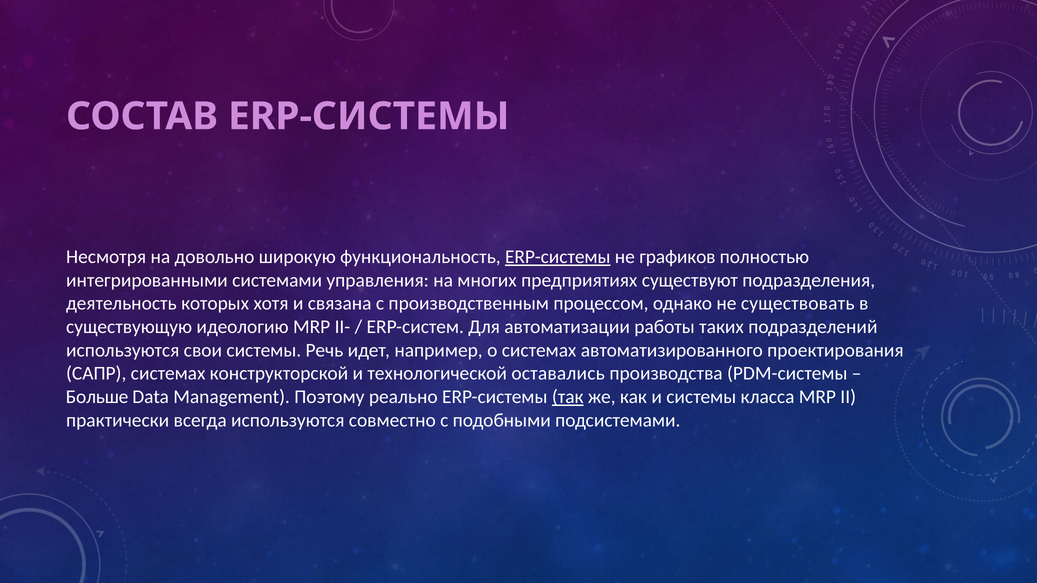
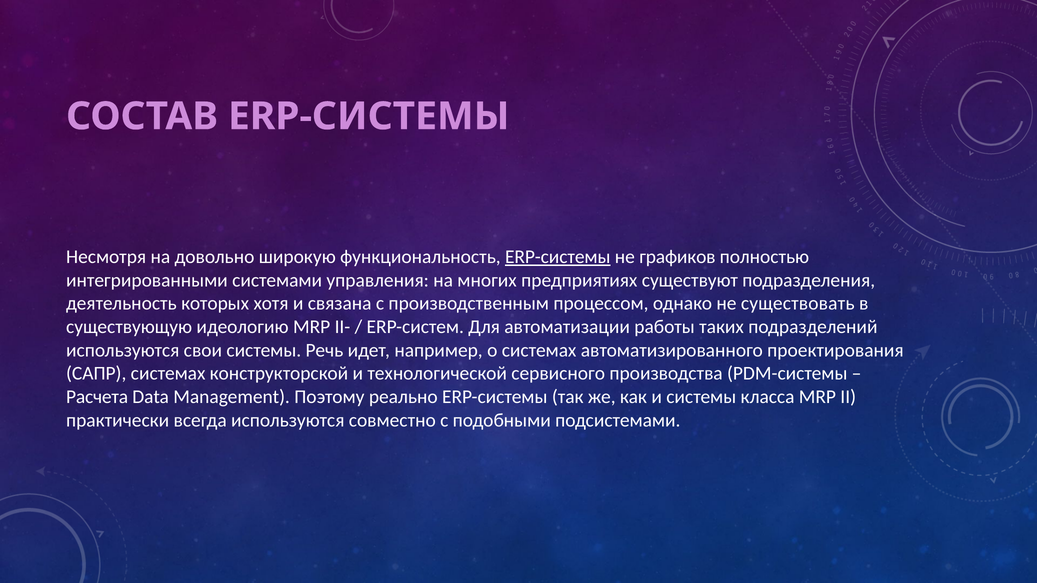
оставались: оставались -> сервисного (558, 374)
Больше: Больше -> Расчета (97, 397)
так underline: present -> none (568, 397)
